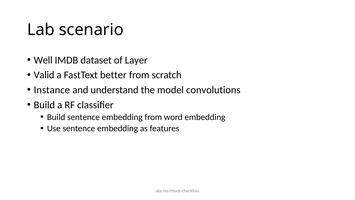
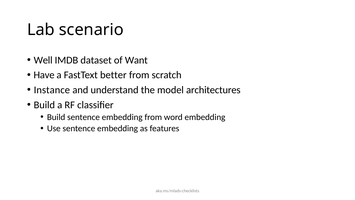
Layer: Layer -> Want (136, 60)
Valid: Valid -> Have (44, 75)
convolutions: convolutions -> architectures (213, 90)
